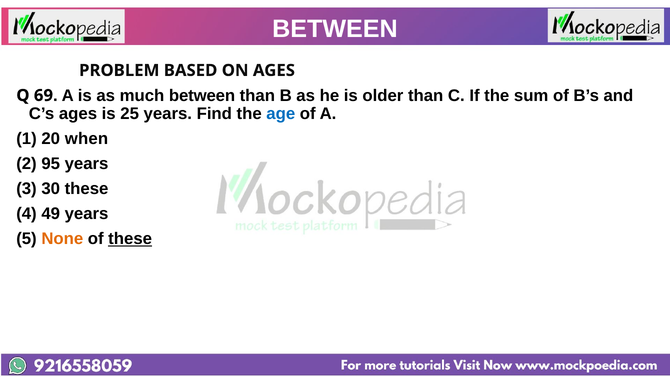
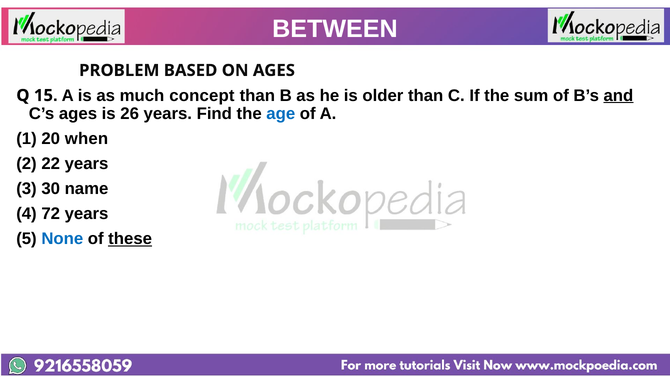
69: 69 -> 15 (43, 95)
much between: between -> concept (202, 95)
and underline: none -> present (618, 95)
25: 25 -> 26 (130, 114)
95: 95 -> 22 (51, 164)
30 these: these -> name (87, 189)
49: 49 -> 72 (51, 214)
None colour: orange -> blue (62, 239)
